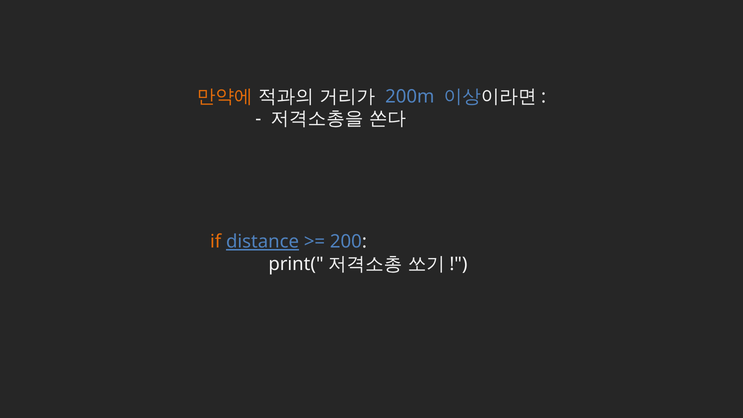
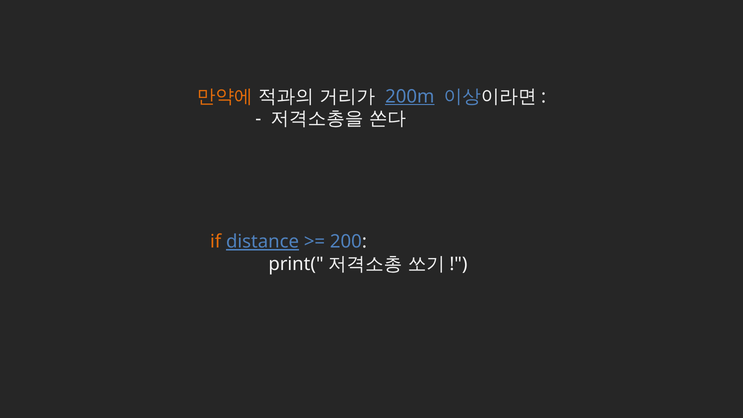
200m underline: none -> present (410, 96)
